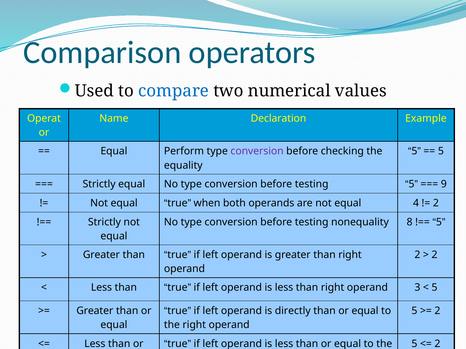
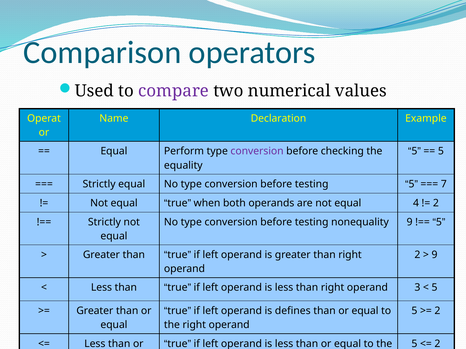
compare colour: blue -> purple (174, 91)
9: 9 -> 7 (444, 184)
nonequality 8: 8 -> 9 (410, 222)
2: 2 -> 9 (435, 255)
directly: directly -> defines (293, 311)
